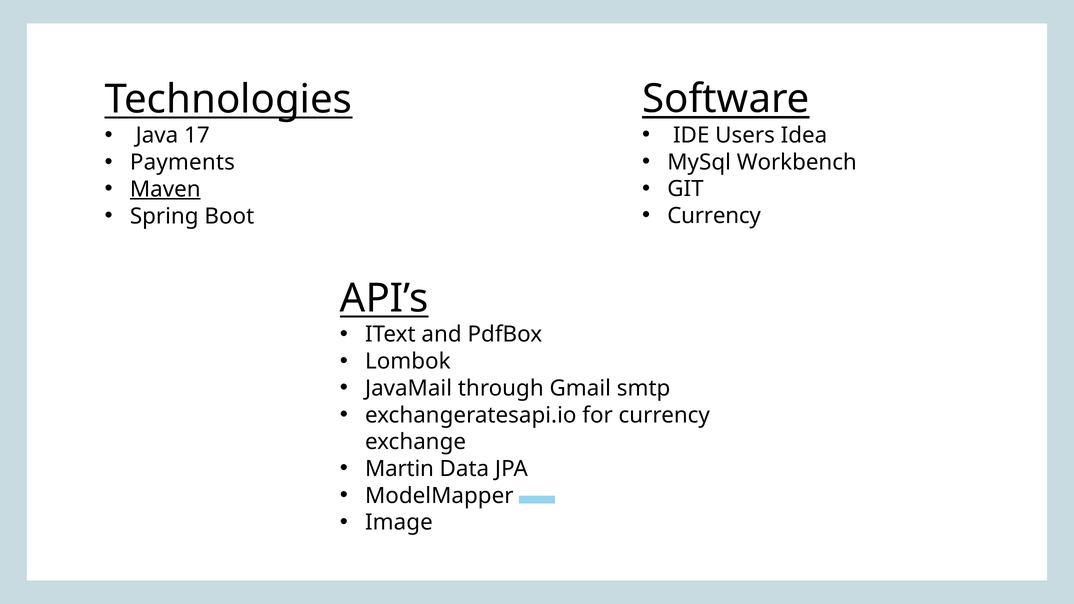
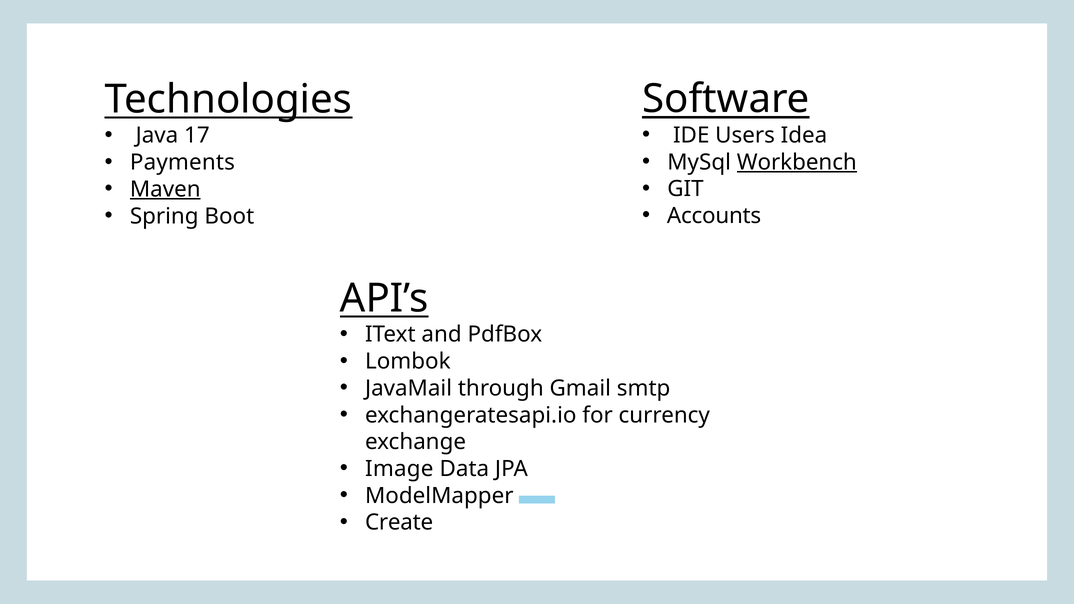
Workbench underline: none -> present (797, 162)
Currency: Currency -> Accounts (714, 216)
Martin: Martin -> Image (399, 469)
Image: Image -> Create (399, 523)
